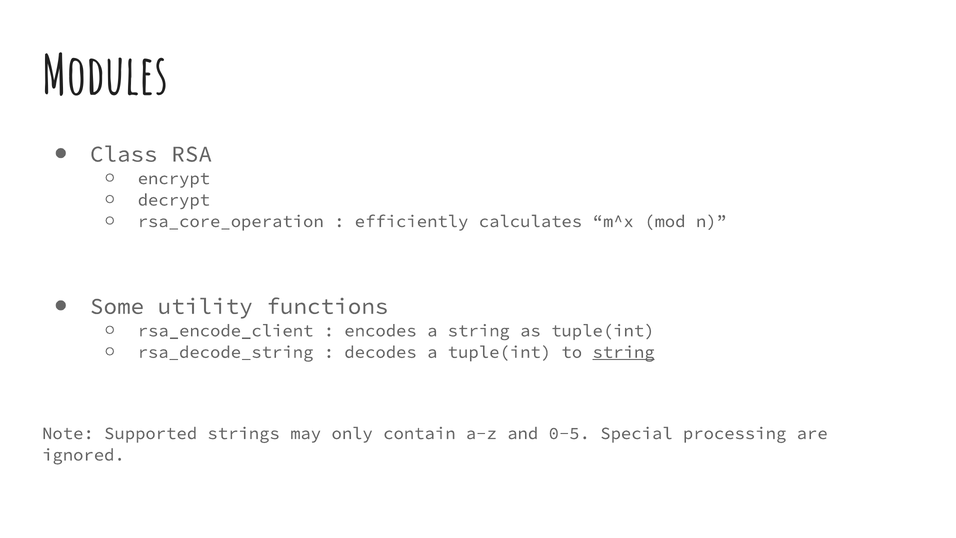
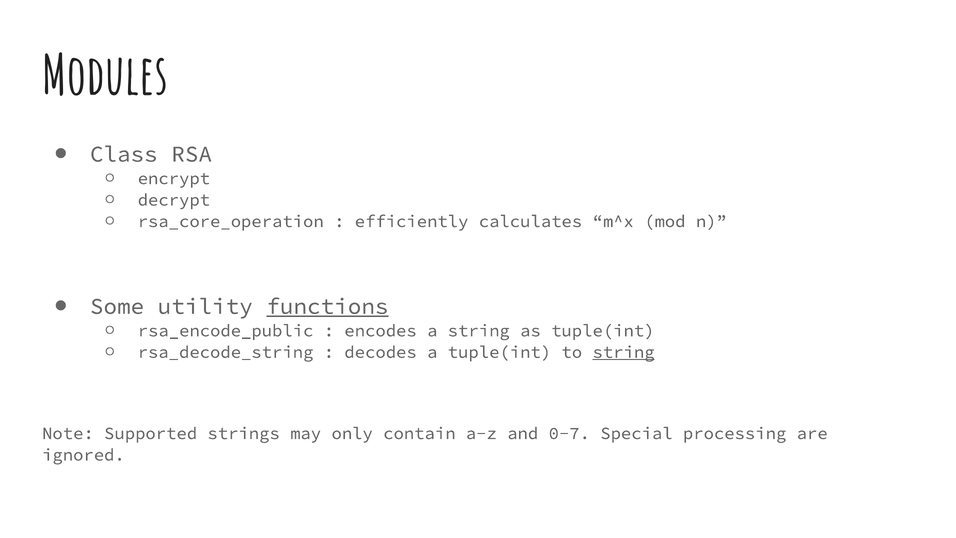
functions underline: none -> present (327, 306)
rsa_encode_client: rsa_encode_client -> rsa_encode_public (226, 331)
0-5: 0-5 -> 0-7 (569, 433)
